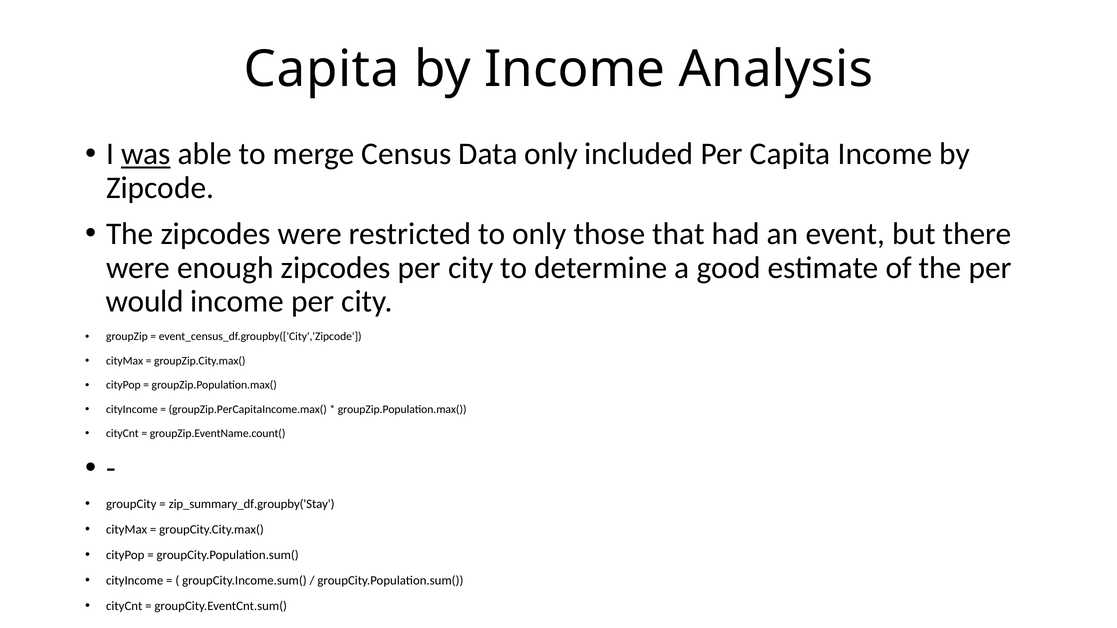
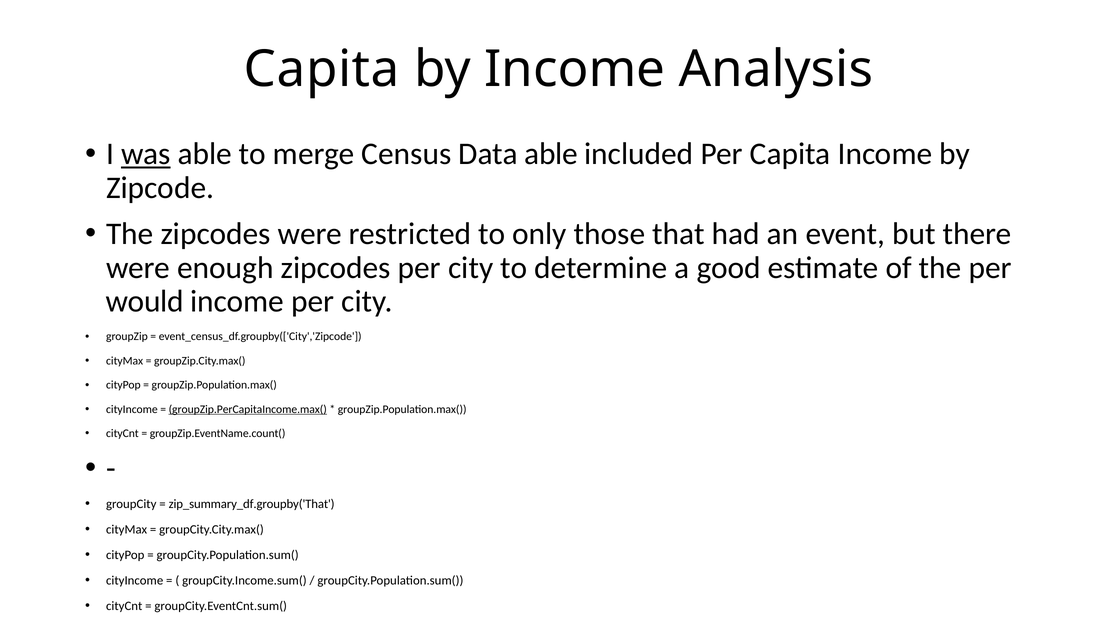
Data only: only -> able (551, 154)
groupZip.PerCapitaIncome.max( underline: none -> present (248, 409)
zip_summary_df.groupby('Stay: zip_summary_df.groupby('Stay -> zip_summary_df.groupby('That (252, 504)
